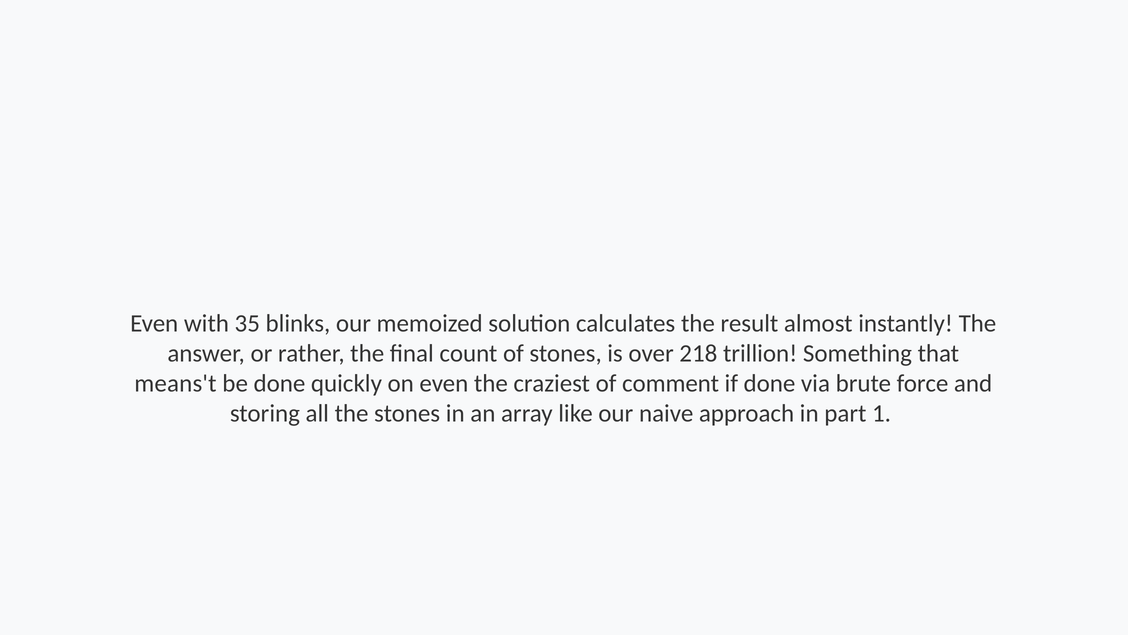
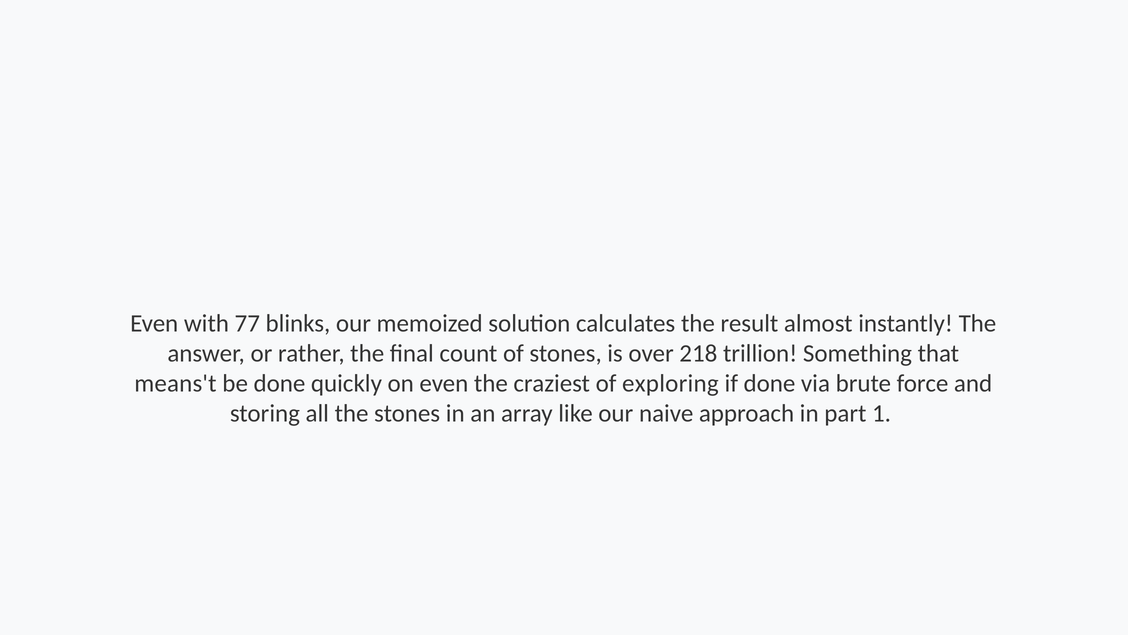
35: 35 -> 77 (247, 323)
comment: comment -> exploring (670, 383)
